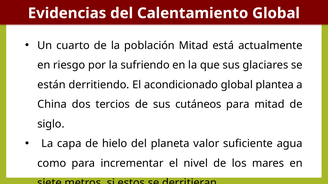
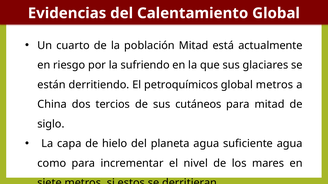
acondicionado: acondicionado -> petroquímicos (181, 85)
global plantea: plantea -> metros (275, 85)
planeta valor: valor -> agua (206, 144)
